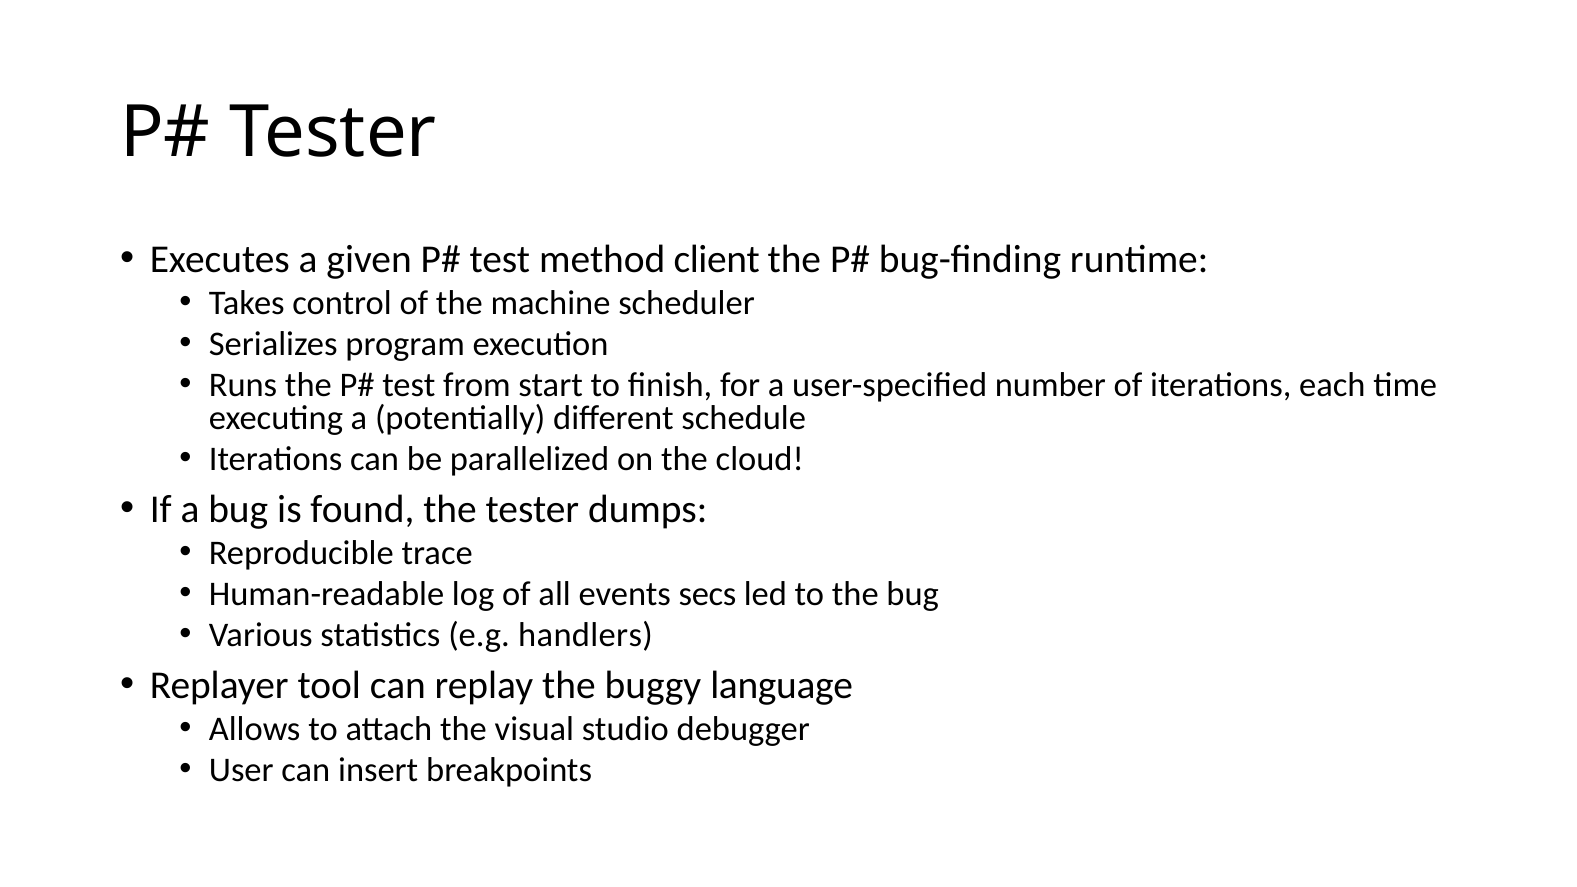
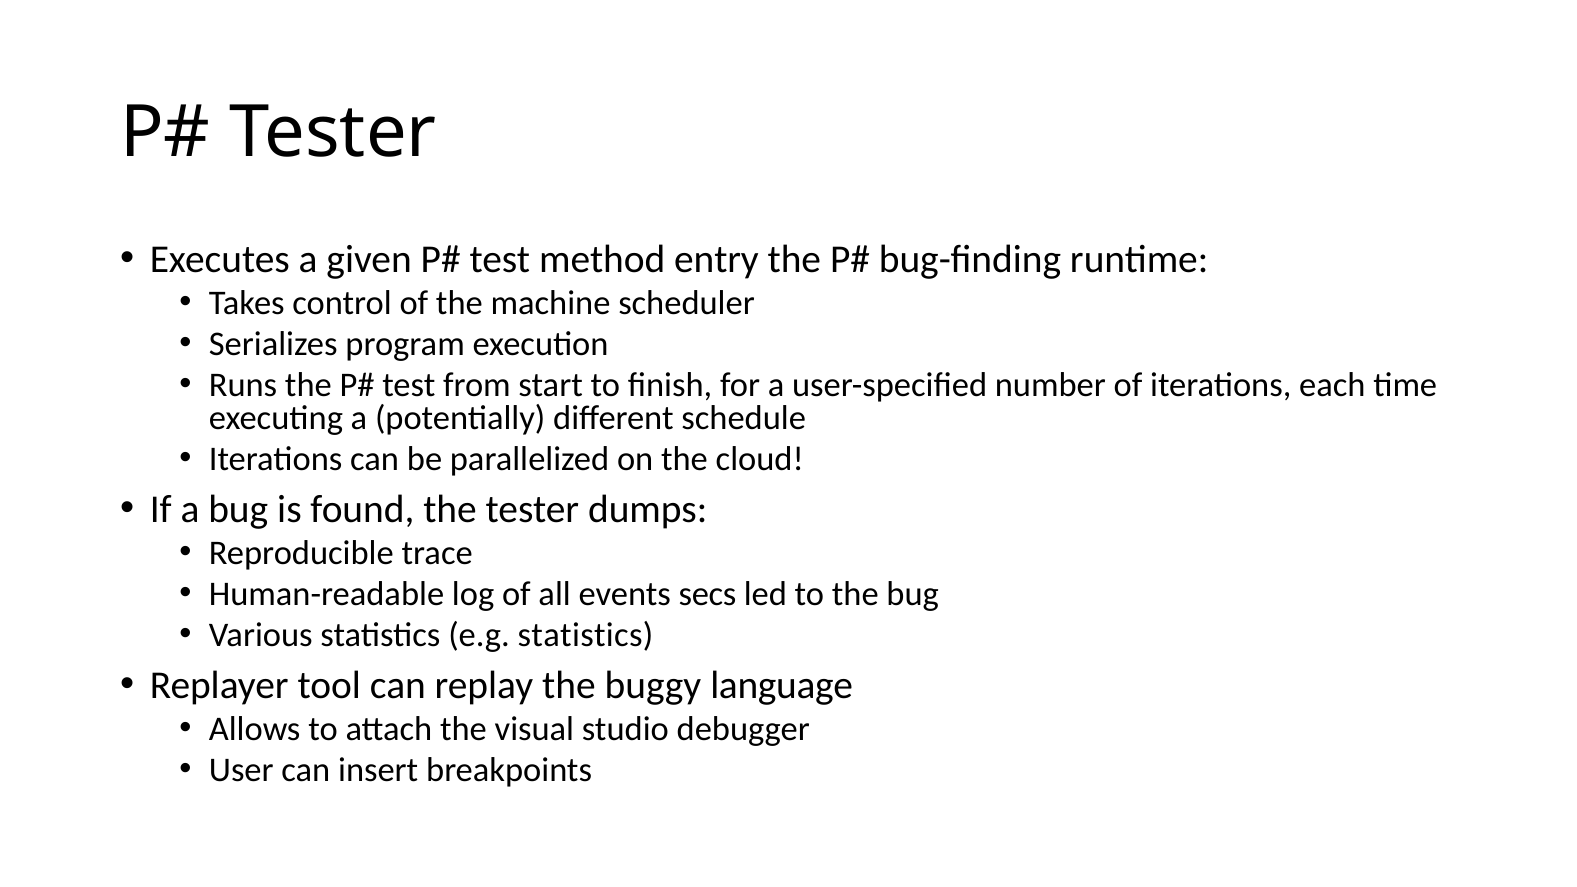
client: client -> entry (717, 260)
e.g handlers: handlers -> statistics (586, 635)
